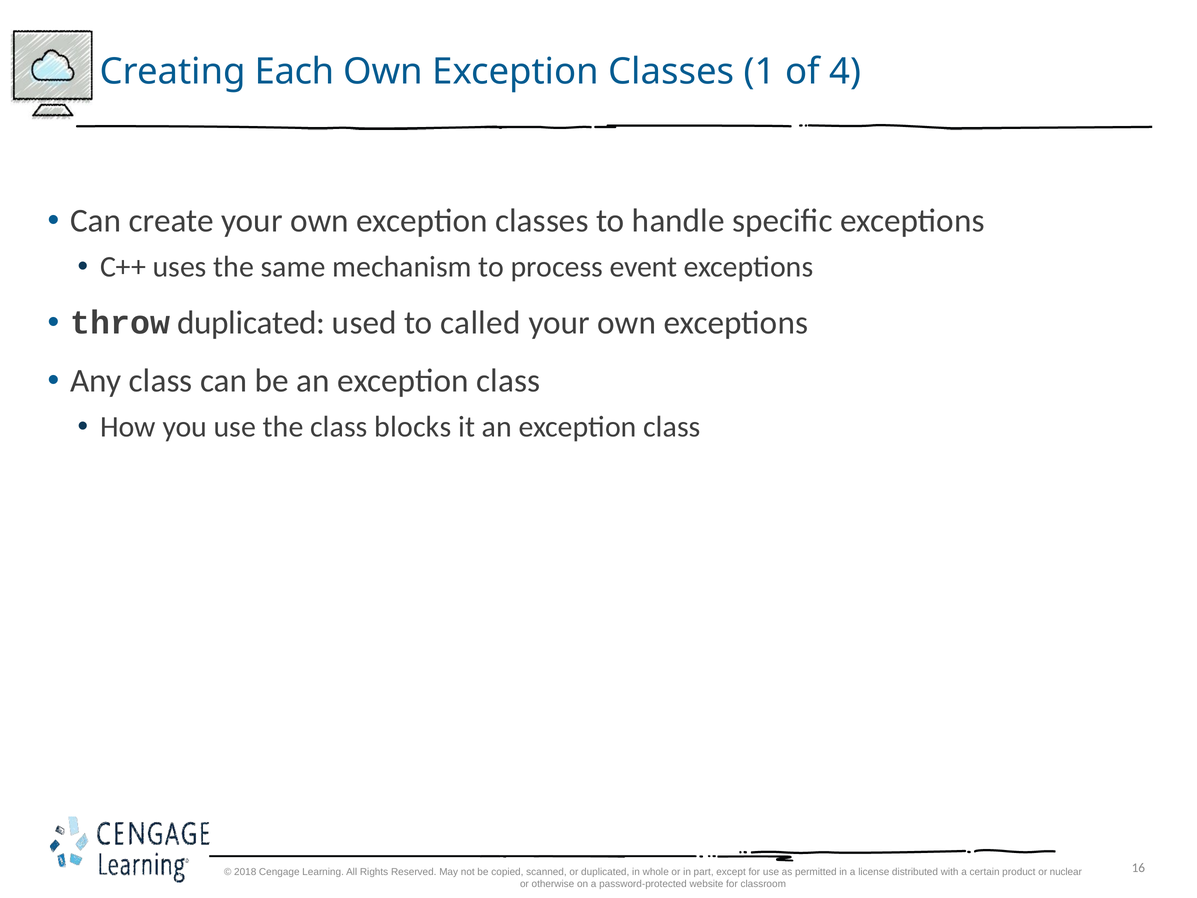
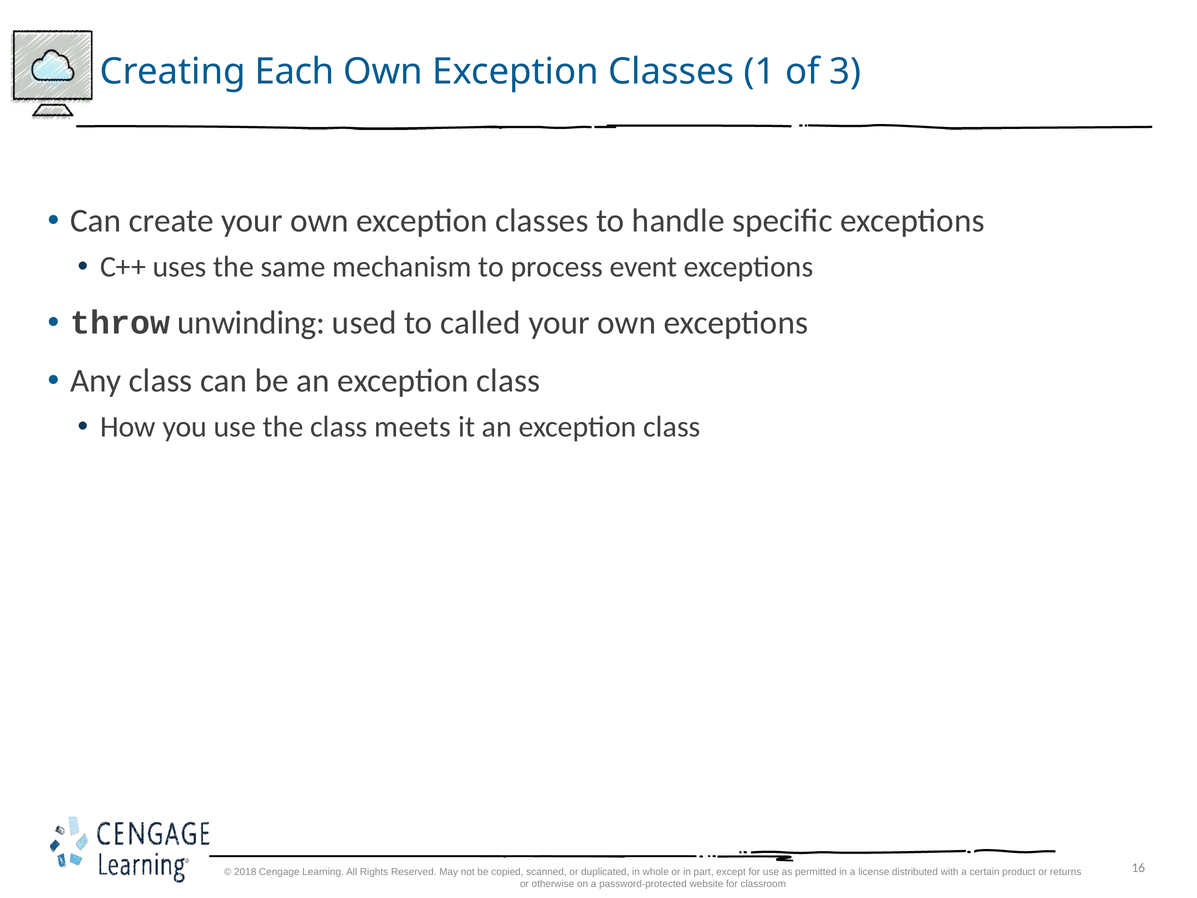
4: 4 -> 3 (845, 72)
throw duplicated: duplicated -> unwinding (251, 323)
blocks: blocks -> meets (413, 427)
nuclear: nuclear -> returns (1066, 872)
